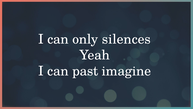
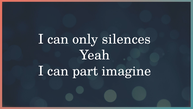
past: past -> part (85, 71)
